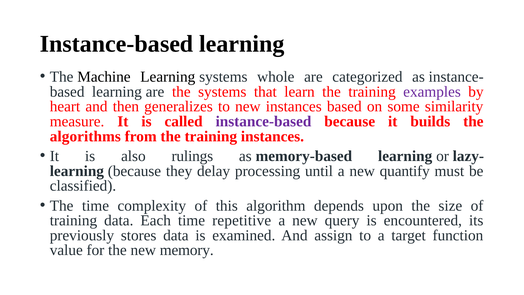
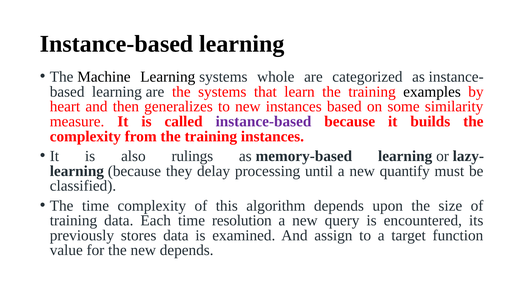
examples colour: purple -> black (432, 92)
algorithms: algorithms -> complexity (85, 136)
repetitive: repetitive -> resolution (242, 220)
new memory: memory -> depends (187, 250)
